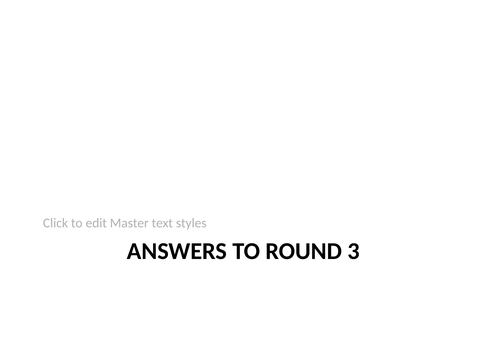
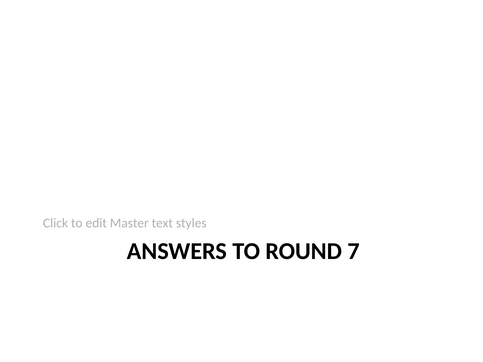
3: 3 -> 7 (354, 251)
